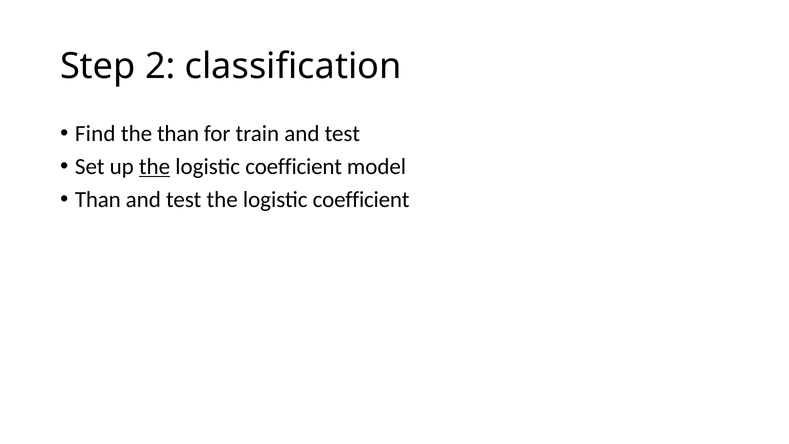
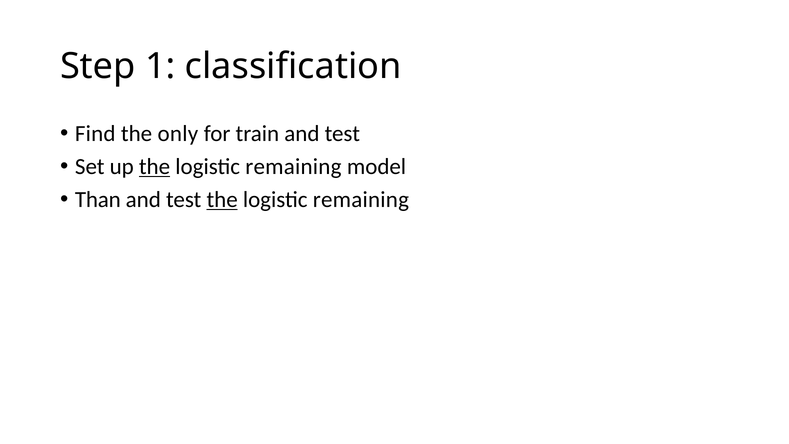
2: 2 -> 1 (160, 66)
the than: than -> only (178, 133)
coefficient: coefficient -> remaining (293, 166)
the underline: none -> present (222, 200)
coefficient: coefficient -> remaining (361, 200)
